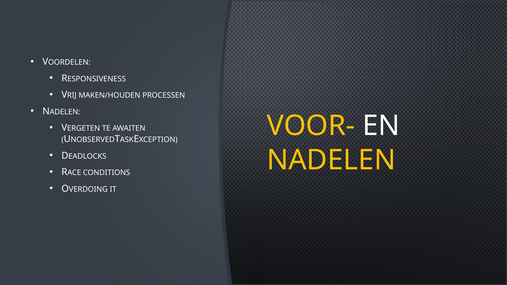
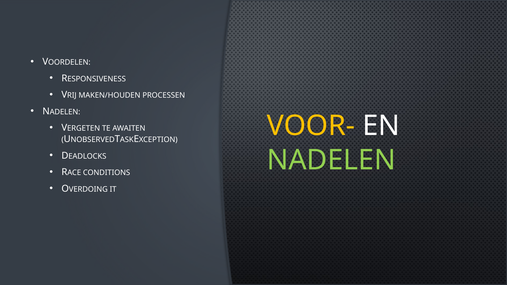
NADELEN colour: yellow -> light green (331, 160)
